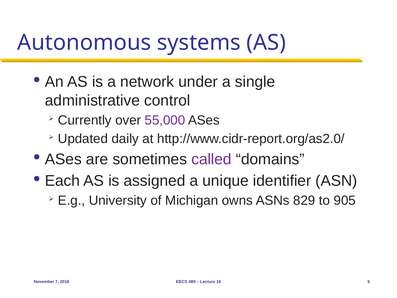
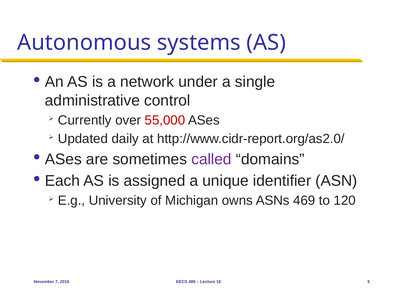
55,000 colour: purple -> red (165, 120)
829: 829 -> 469 (304, 200)
905: 905 -> 120 (345, 200)
